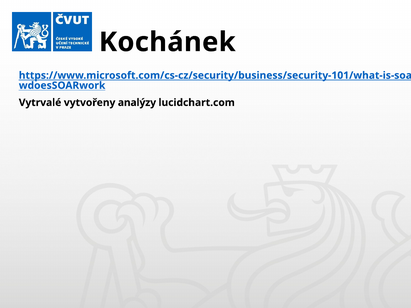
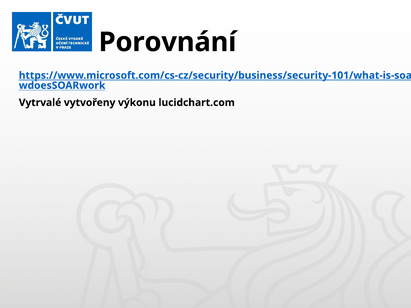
Kochánek: Kochánek -> Porovnání (168, 42)
analýzy: analýzy -> výkonu (137, 103)
